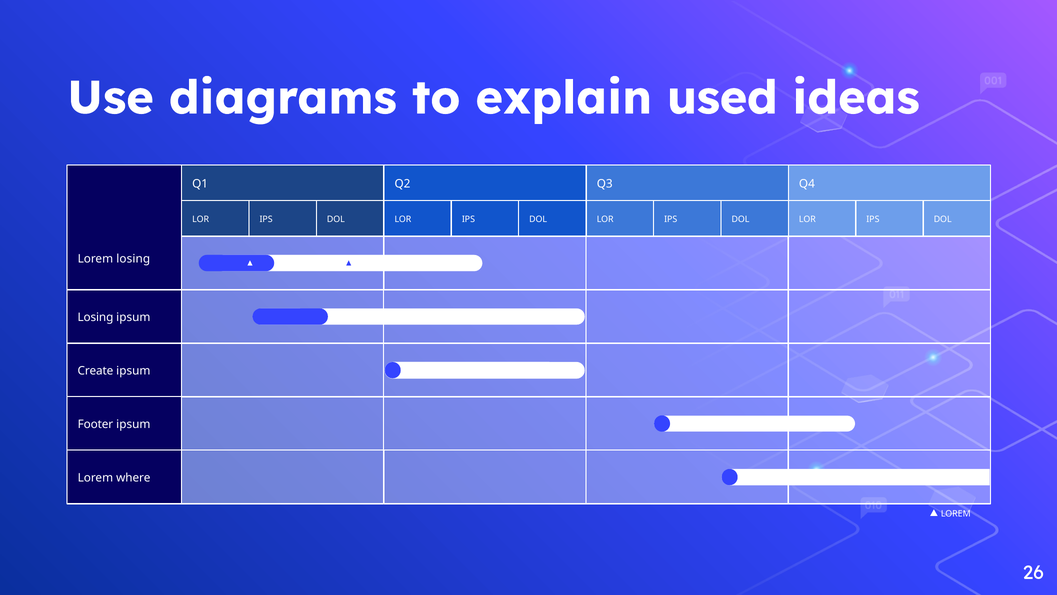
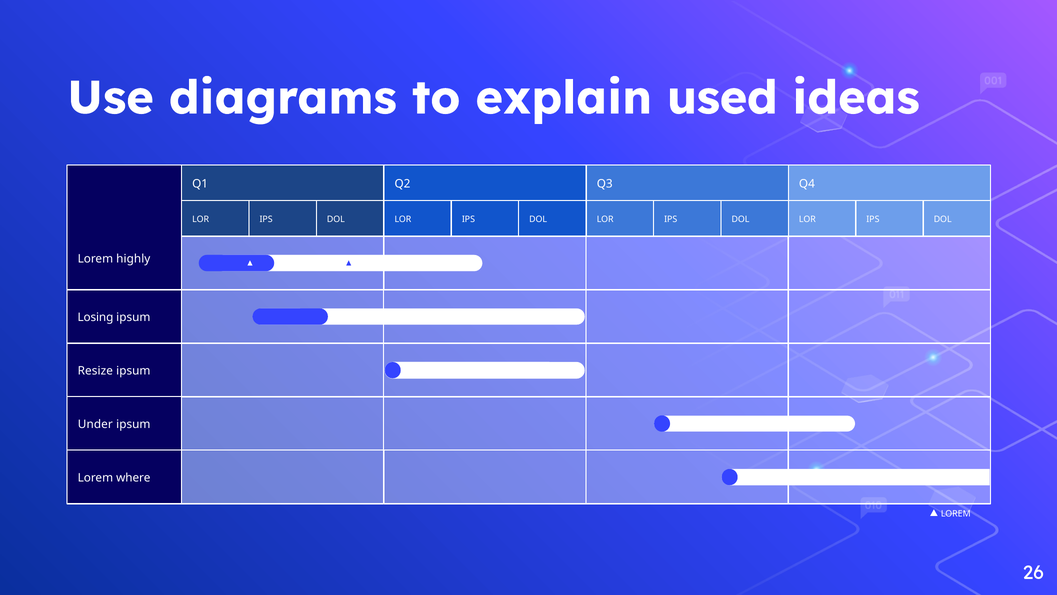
Lorem losing: losing -> highly (133, 259)
Create: Create -> Resize (95, 371)
Footer: Footer -> Under (95, 424)
